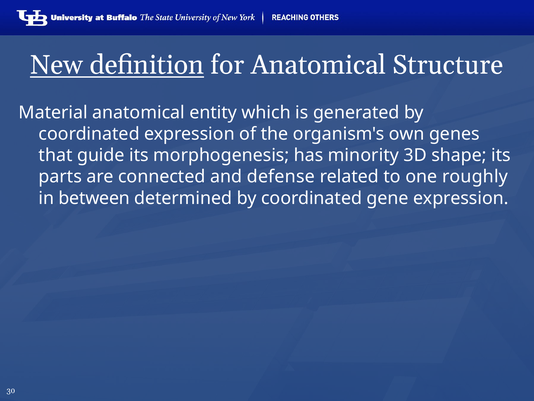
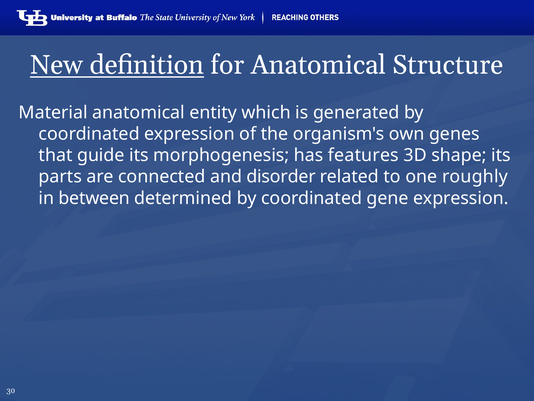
minority: minority -> features (363, 155)
defense: defense -> disorder (281, 177)
